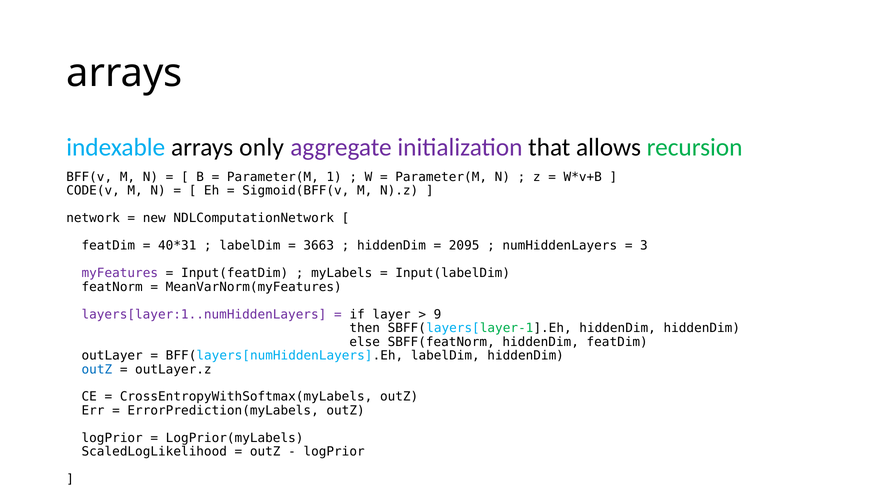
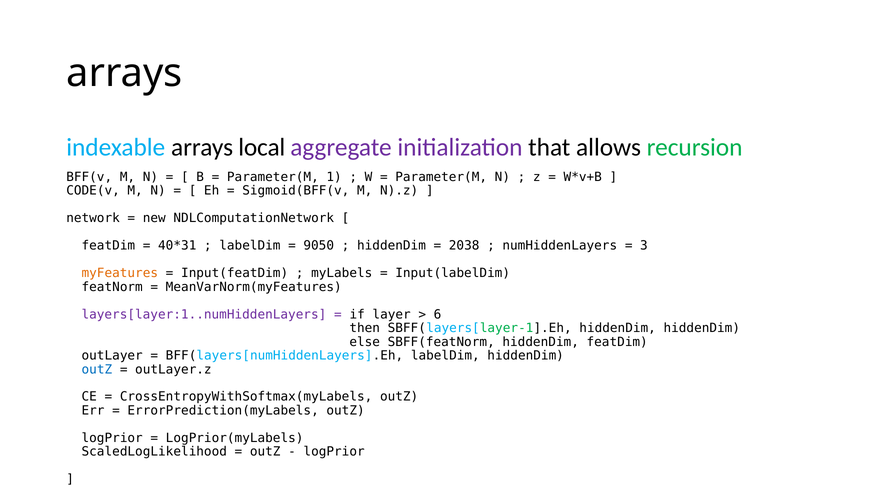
only: only -> local (262, 147)
3663: 3663 -> 9050 (319, 245)
2095: 2095 -> 2038 (464, 245)
myFeatures colour: purple -> orange (120, 273)
9: 9 -> 6 (438, 314)
